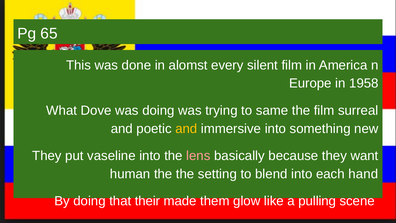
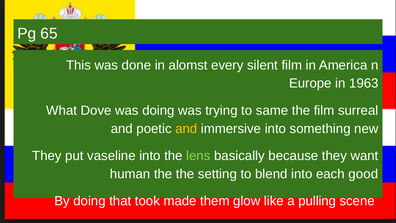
1958: 1958 -> 1963 (364, 83)
lens colour: pink -> light green (198, 156)
hand: hand -> good (363, 174)
their: their -> took (147, 201)
